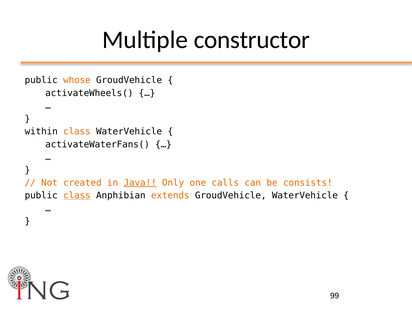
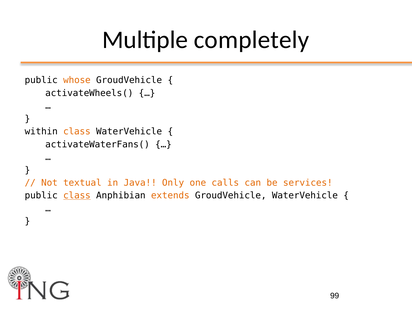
constructor: constructor -> completely (252, 40)
created: created -> textual (82, 183)
Java underline: present -> none (140, 183)
consists: consists -> services (308, 183)
